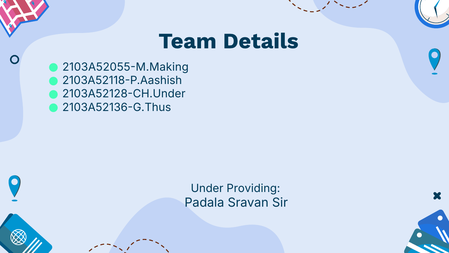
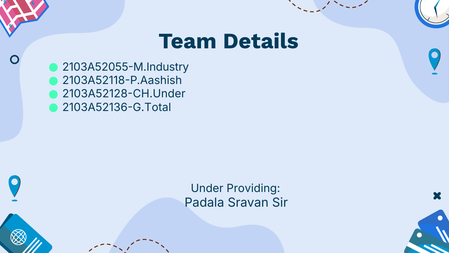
2103A52055-M.Making: 2103A52055-M.Making -> 2103A52055-M.Industry (126, 67)
2103A52136-G.Thus: 2103A52136-G.Thus -> 2103A52136-G.Total (117, 107)
